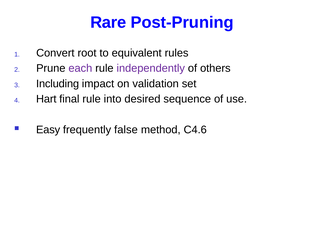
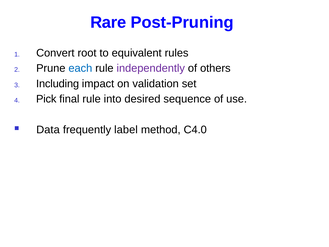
each colour: purple -> blue (80, 68)
Hart: Hart -> Pick (46, 99)
Easy: Easy -> Data (48, 130)
false: false -> label (126, 130)
C4.6: C4.6 -> C4.0 (195, 130)
